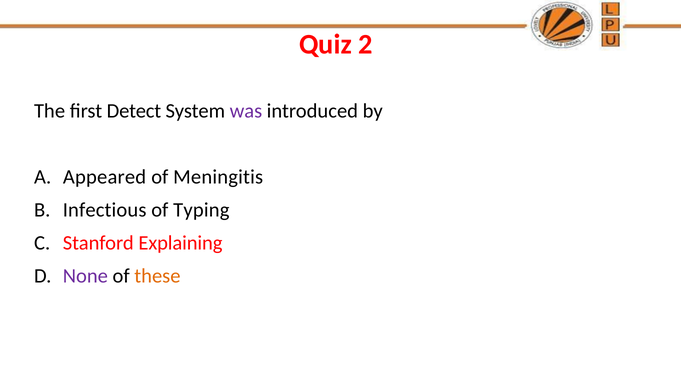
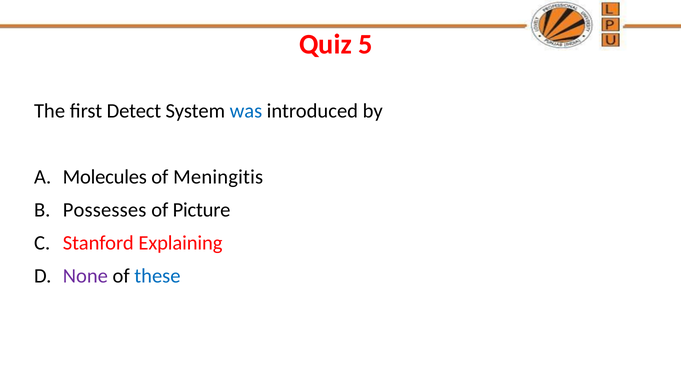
2: 2 -> 5 (365, 44)
was colour: purple -> blue (246, 111)
Appeared: Appeared -> Molecules (105, 177)
Infectious: Infectious -> Possesses (105, 210)
Typing: Typing -> Picture (202, 210)
these colour: orange -> blue (157, 276)
